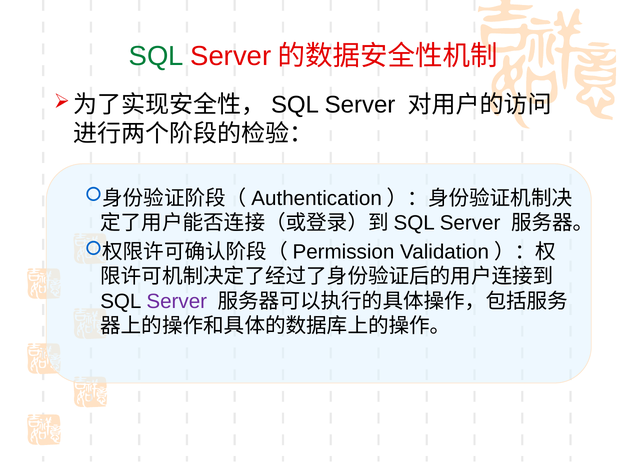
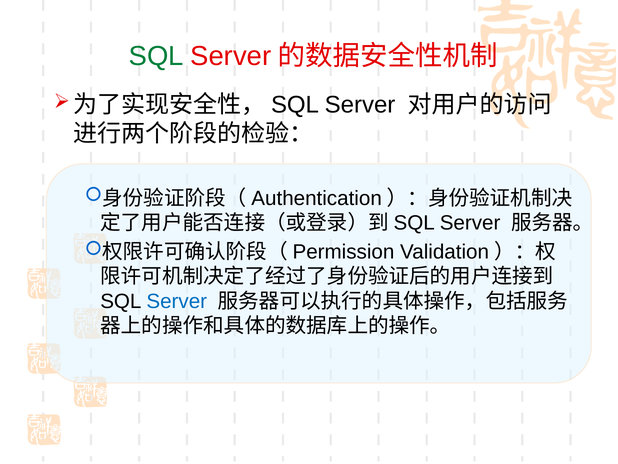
Server colour: purple -> blue (177, 301)
